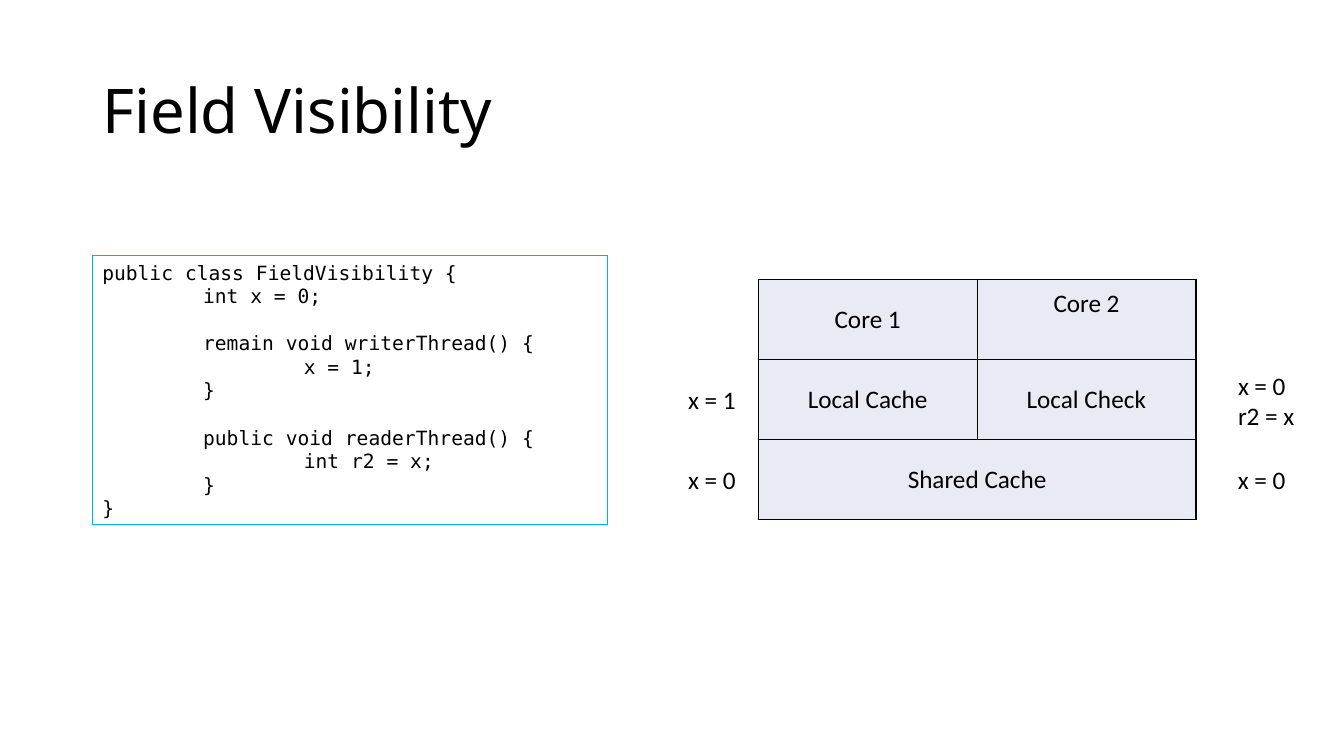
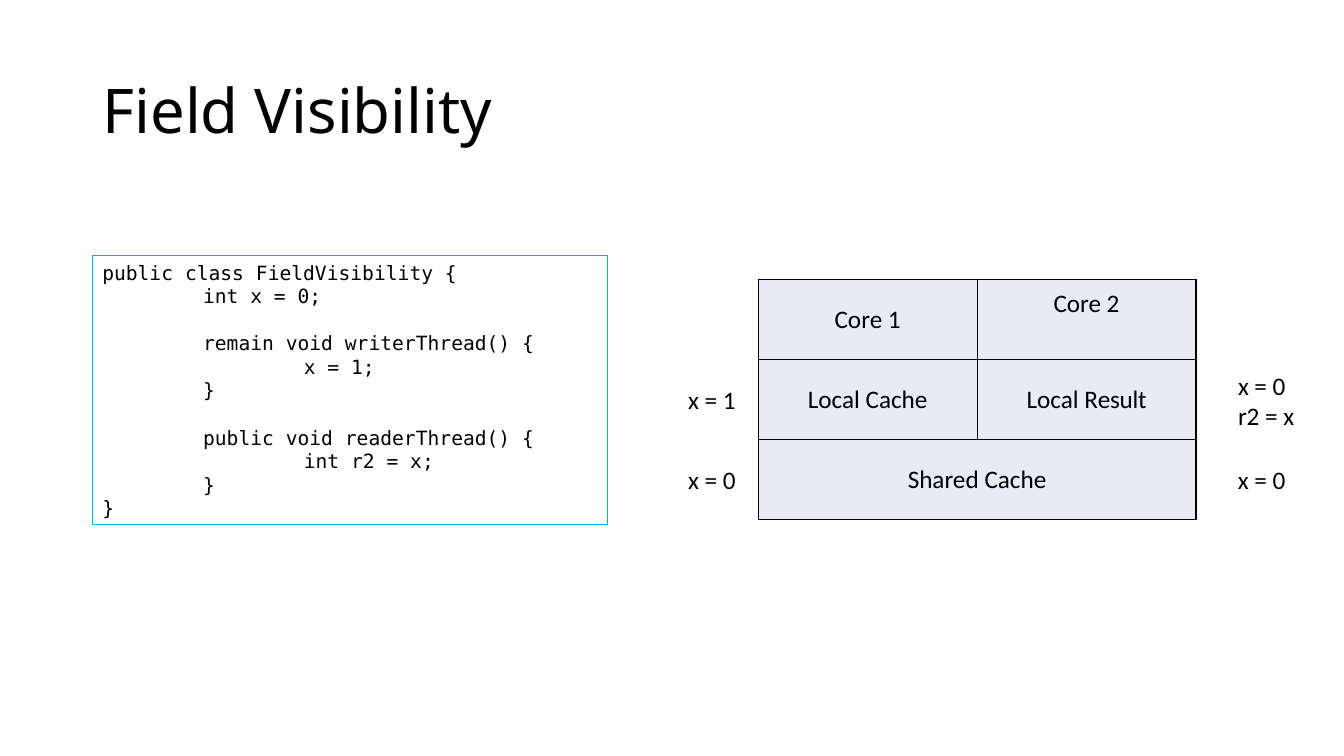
Check: Check -> Result (1115, 400)
